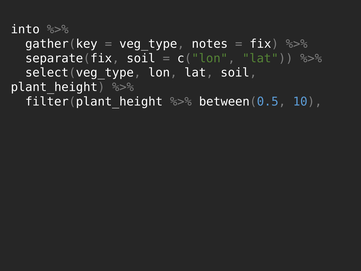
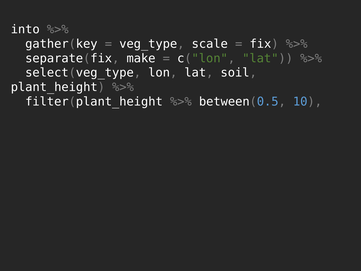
notes: notes -> scale (210, 44)
separate(fix soil: soil -> make (141, 58)
